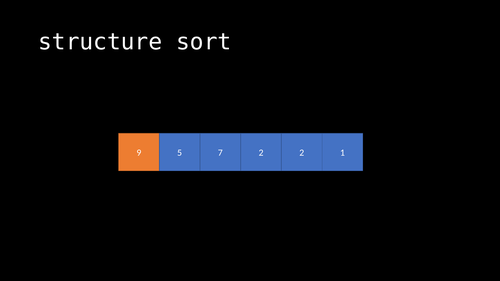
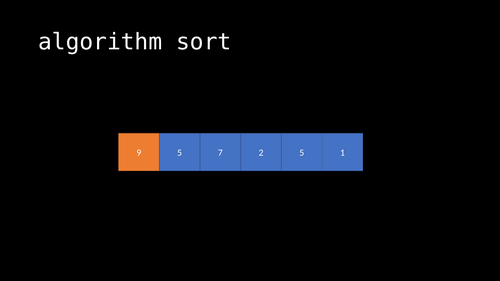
structure: structure -> algorithm (100, 42)
2 2: 2 -> 5 (302, 153)
